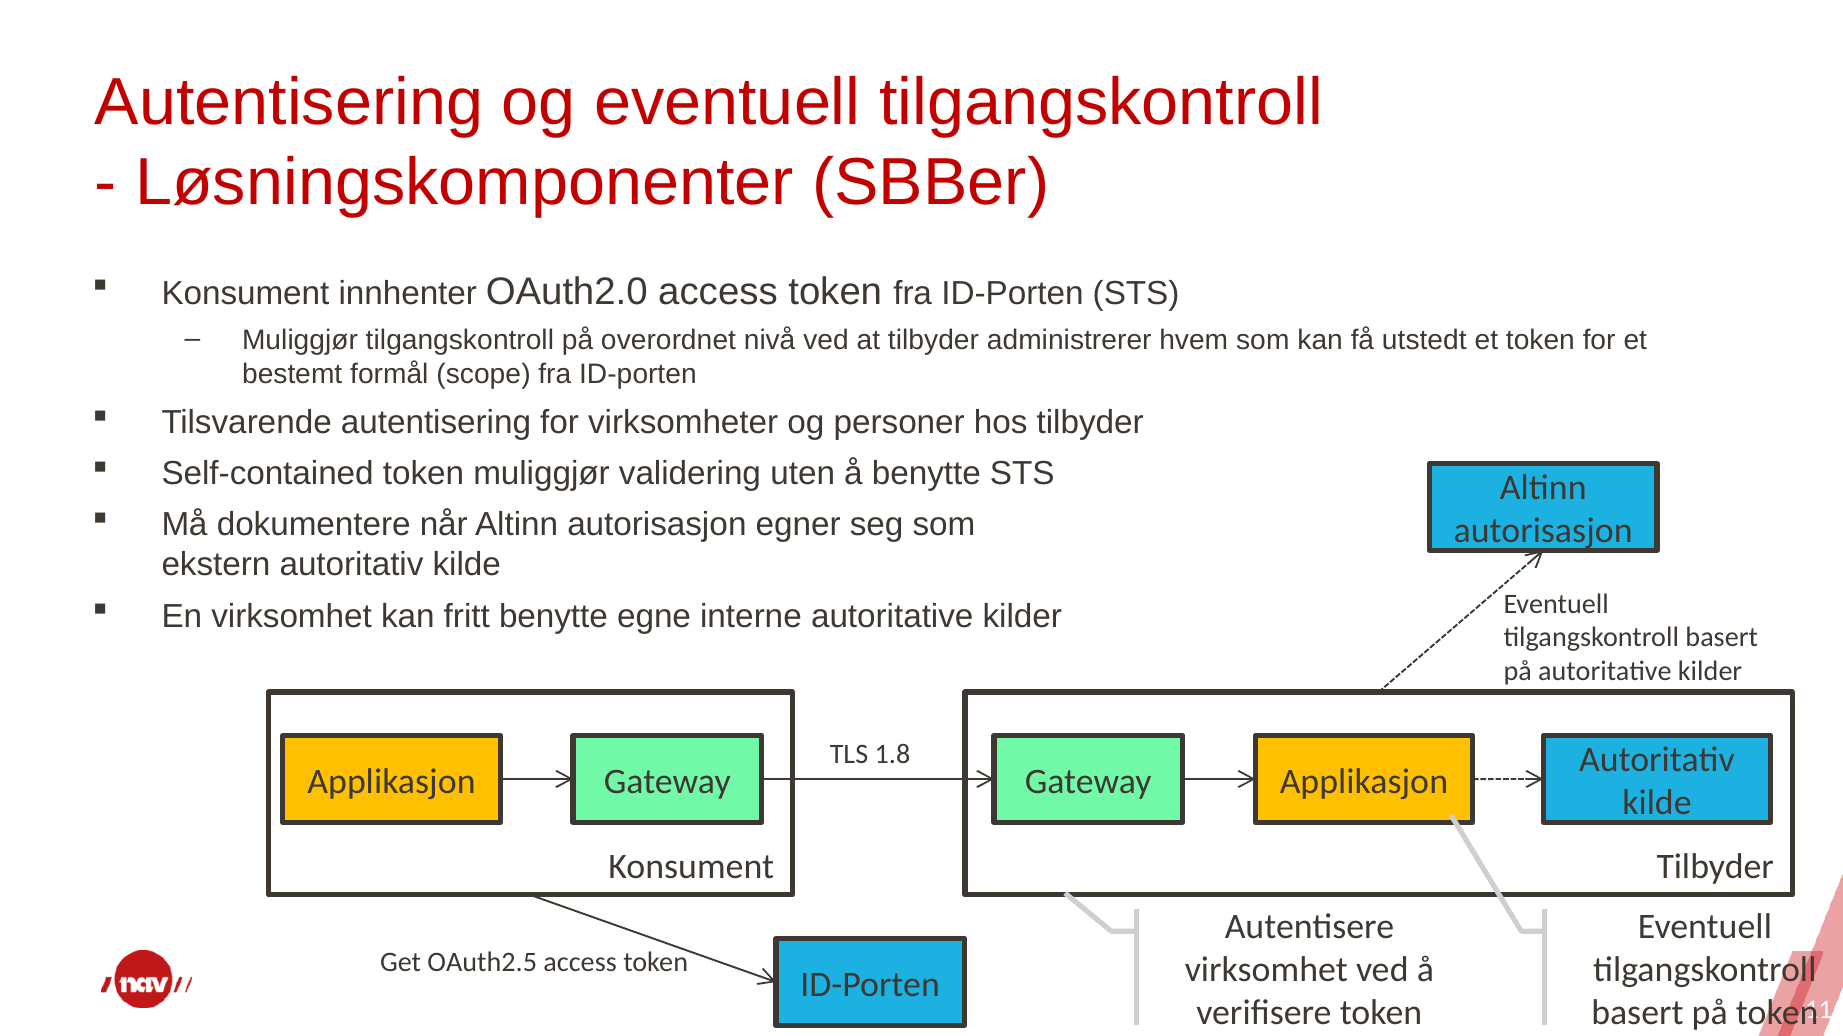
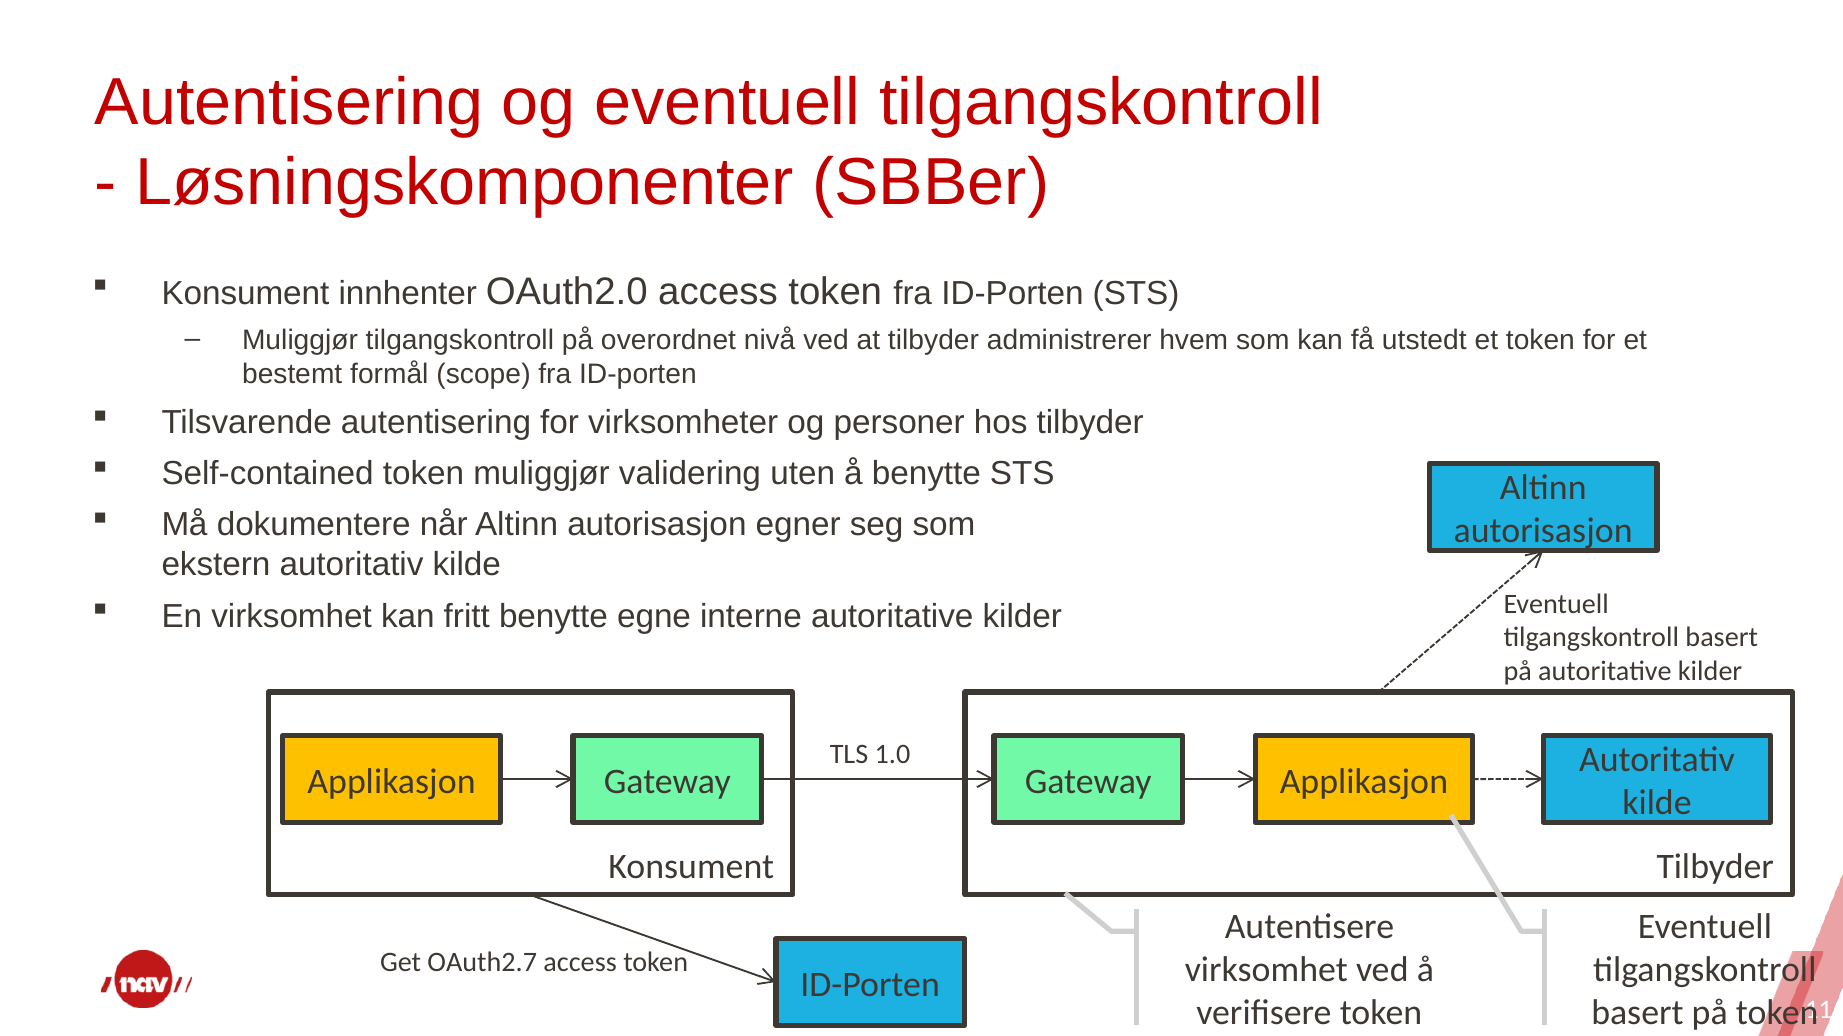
1.8: 1.8 -> 1.0 (892, 755)
OAuth2.5: OAuth2.5 -> OAuth2.7 (482, 963)
